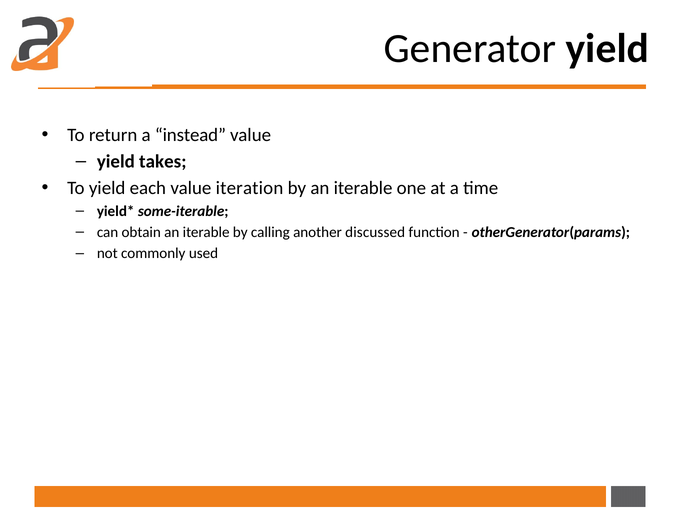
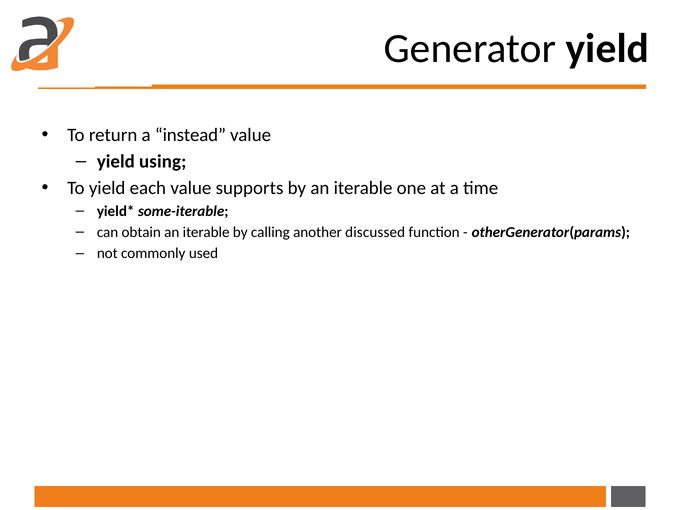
takes: takes -> using (163, 162)
iteration: iteration -> supports (250, 188)
